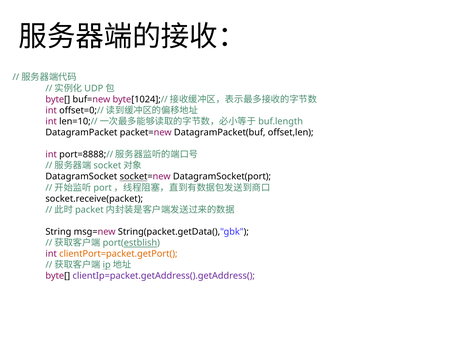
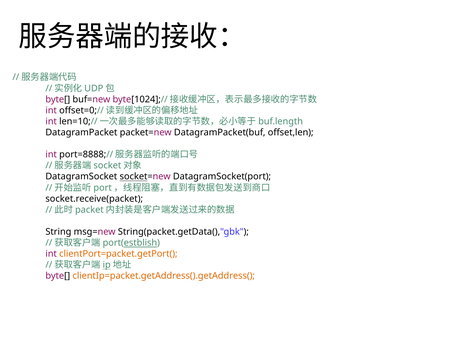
clientIp=packet.getAddress().getAddress( colour: purple -> orange (164, 276)
